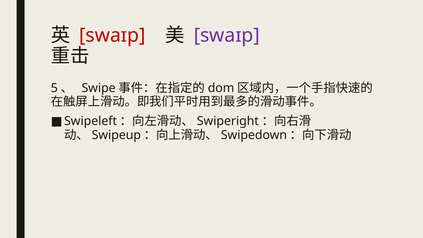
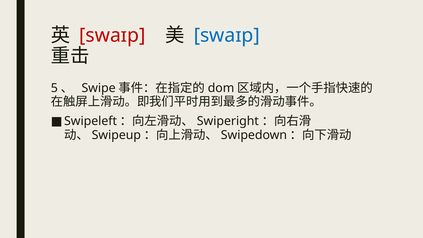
swaɪp colour: purple -> blue (227, 36)
